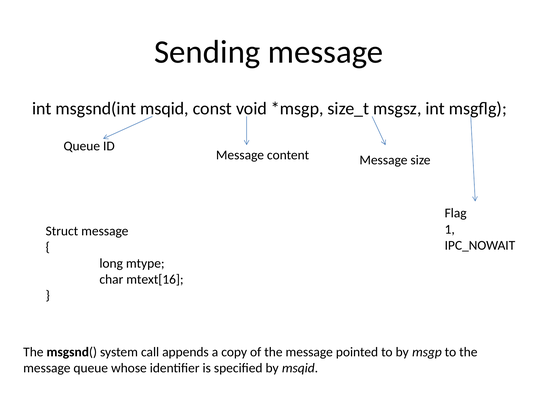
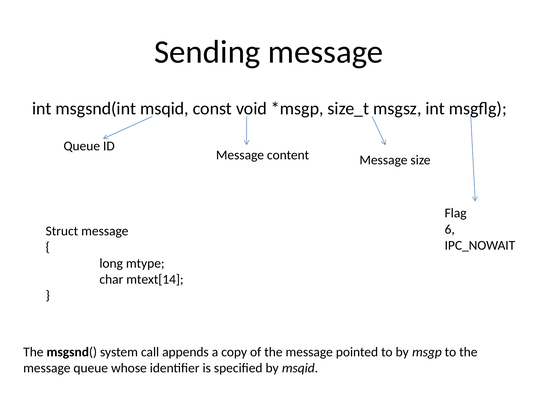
1: 1 -> 6 (450, 230)
mtext[16: mtext[16 -> mtext[14 (155, 280)
